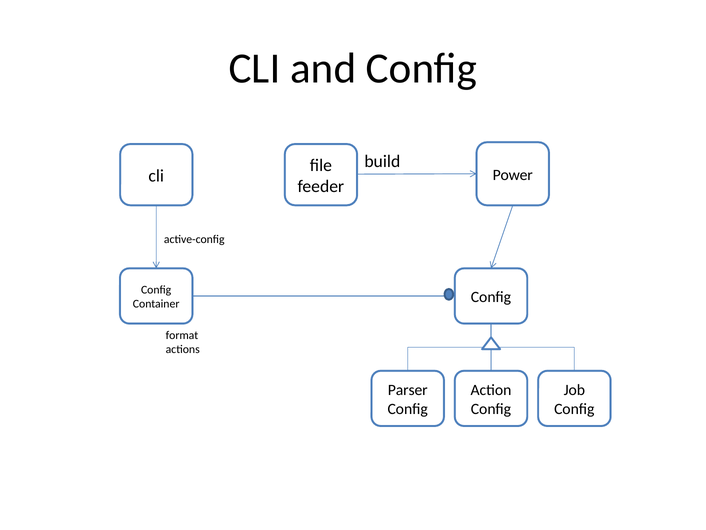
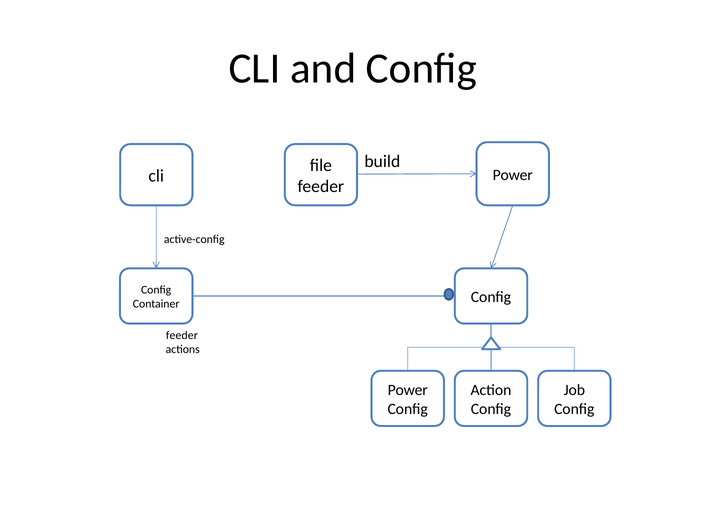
format: format -> feeder (182, 335)
Parser: Parser -> Power (408, 390)
